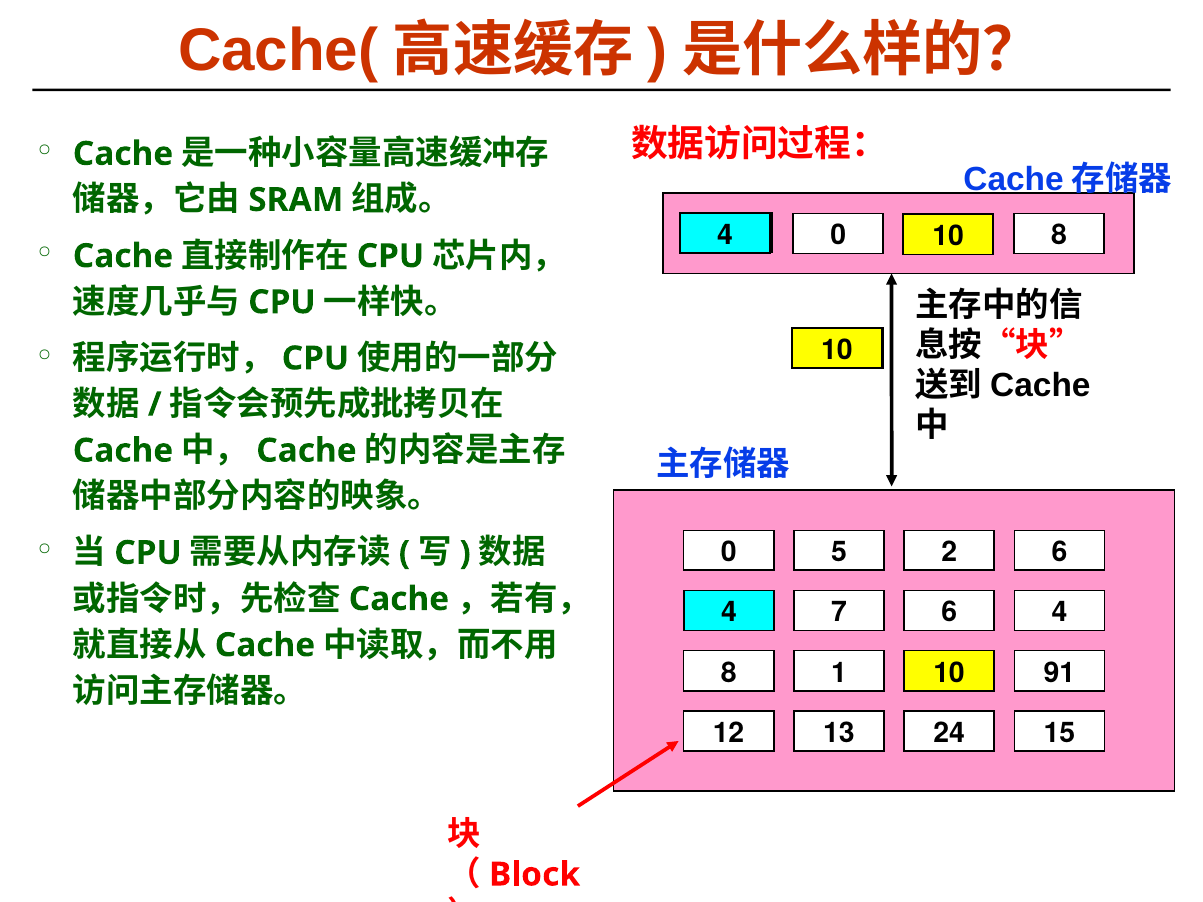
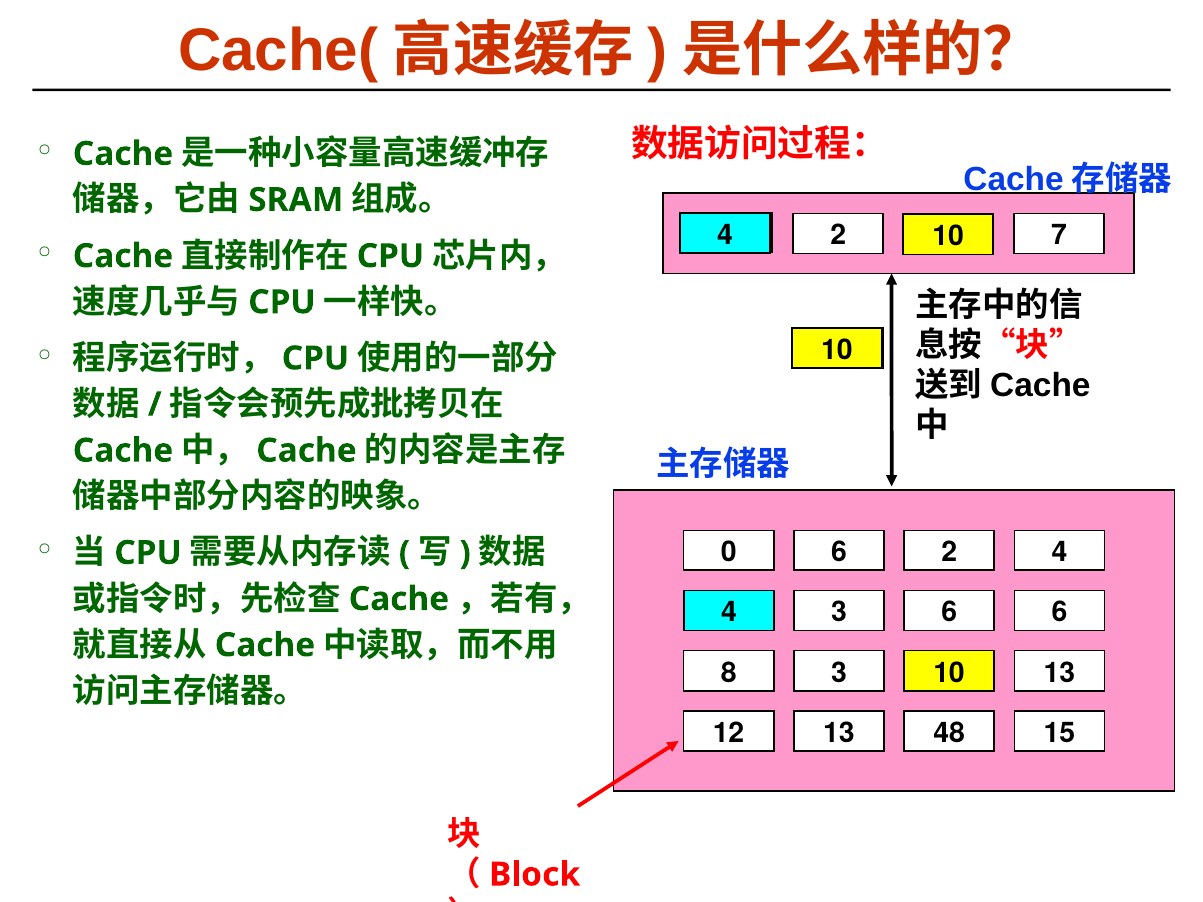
0: 0 -> 2 (838, 236)
8: 8 -> 7 (1059, 236)
0 5: 5 -> 6 (839, 553)
2 6: 6 -> 4 (1060, 553)
7: 7 -> 3 (839, 613)
4: 4 -> 6 (1060, 613)
8 1: 1 -> 3 (839, 673)
91: 91 -> 13 (1059, 673)
24: 24 -> 48 (949, 733)
